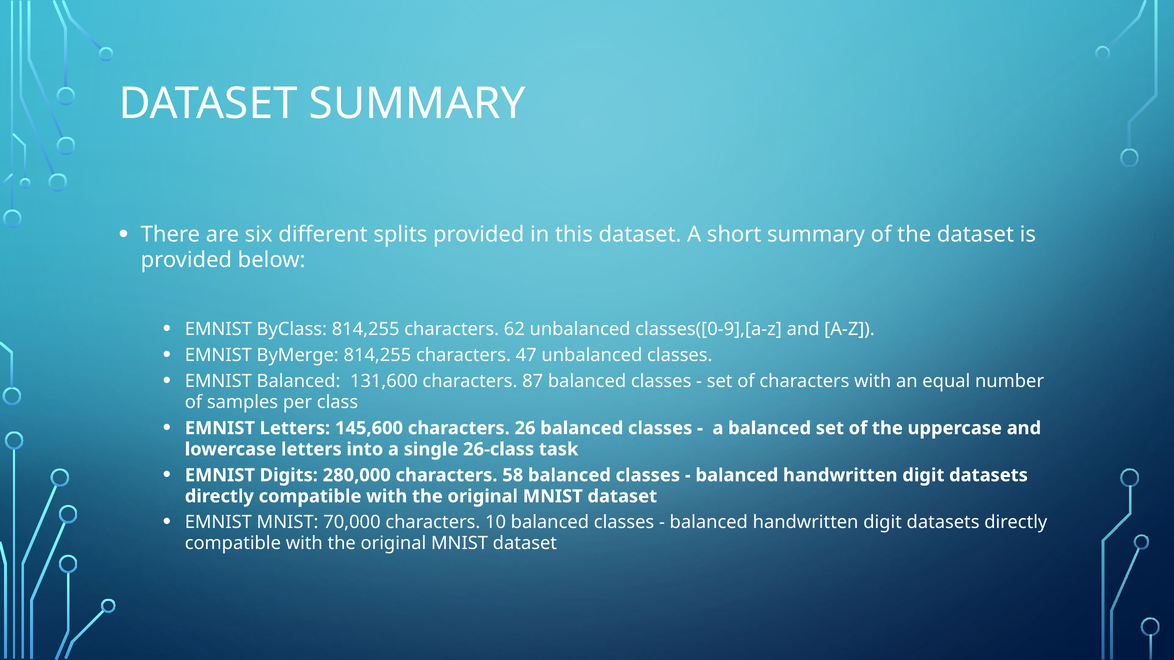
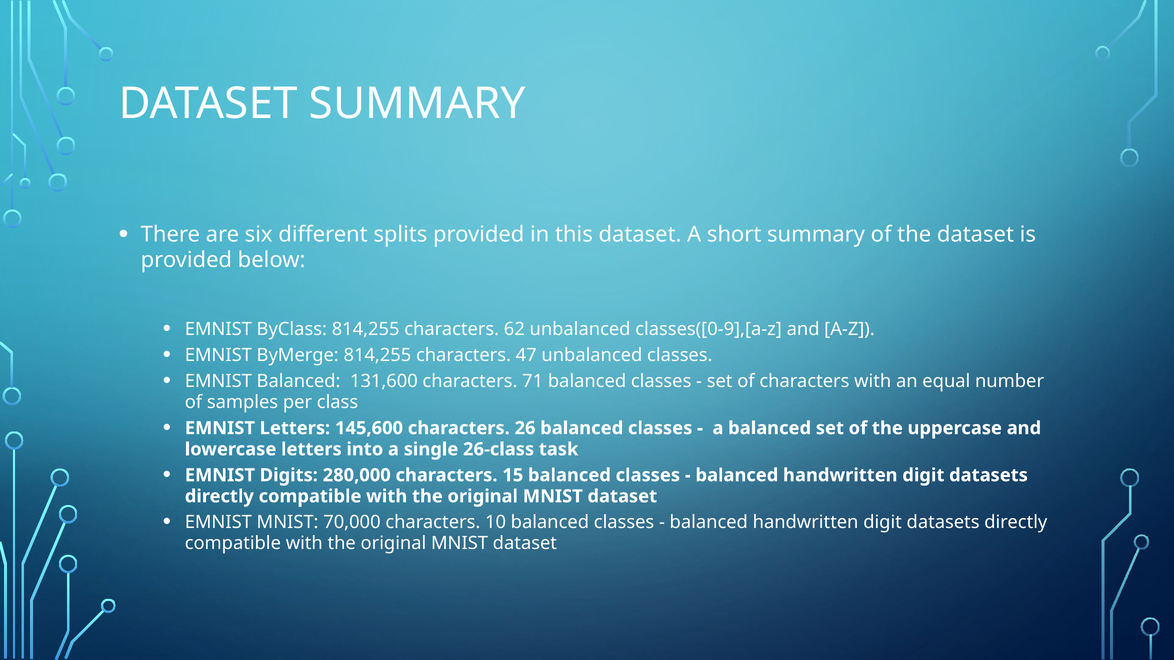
87: 87 -> 71 (533, 381)
58: 58 -> 15 (513, 475)
